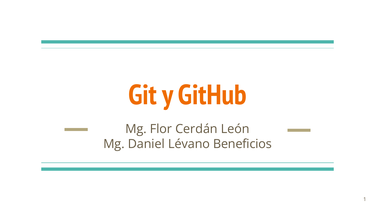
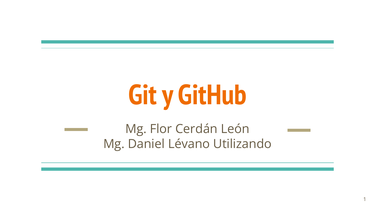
Beneficios: Beneficios -> Utilizando (242, 144)
